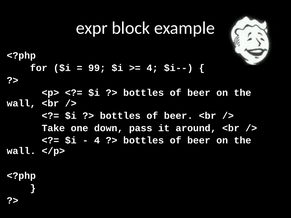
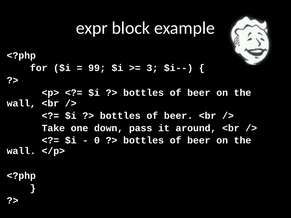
4: 4 -> 3 (152, 68)
4: 4 -> 0 (97, 141)
